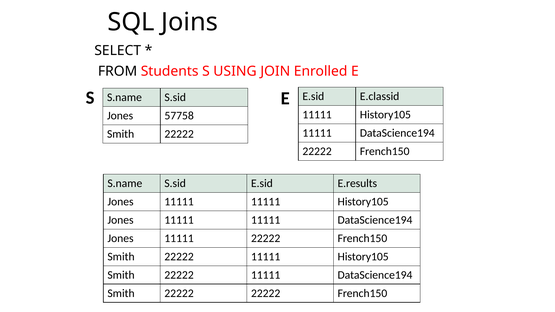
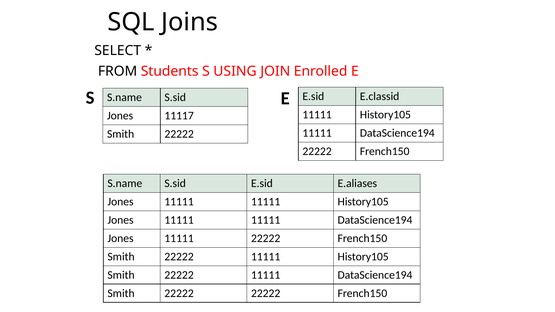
57758: 57758 -> 11117 (179, 116)
E.results: E.results -> E.aliases (357, 184)
